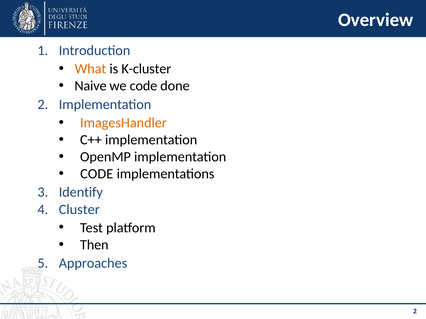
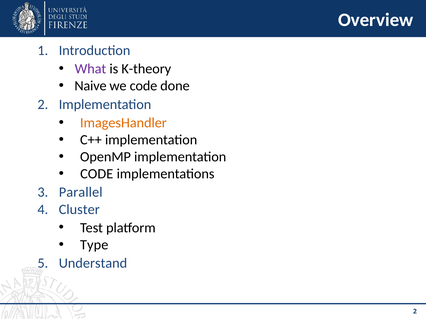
What colour: orange -> purple (90, 69)
K-cluster: K-cluster -> K-theory (146, 69)
Identify: Identify -> Parallel (81, 193)
Then: Then -> Type (94, 245)
Approaches: Approaches -> Understand (93, 264)
